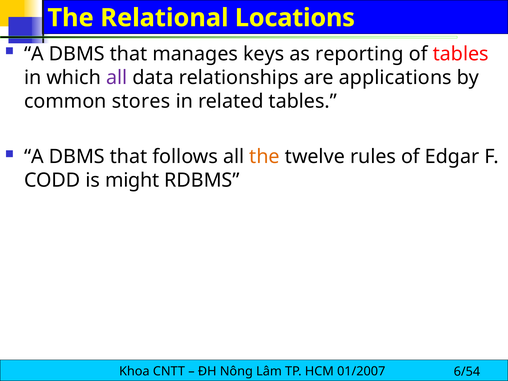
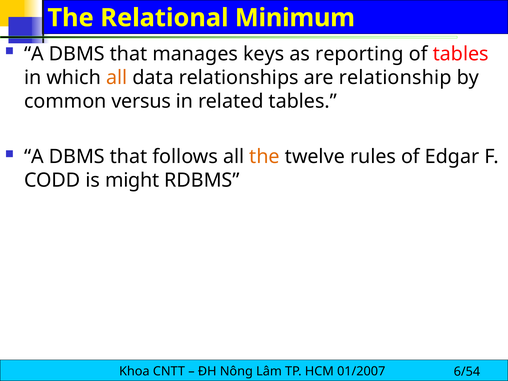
Locations: Locations -> Minimum (295, 18)
all colour: purple -> orange (117, 78)
applications: applications -> relationship (395, 78)
stores: stores -> versus (141, 101)
